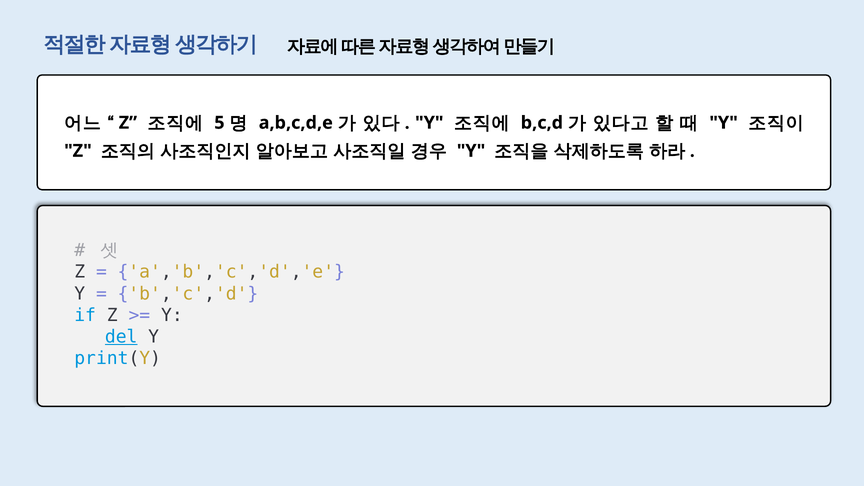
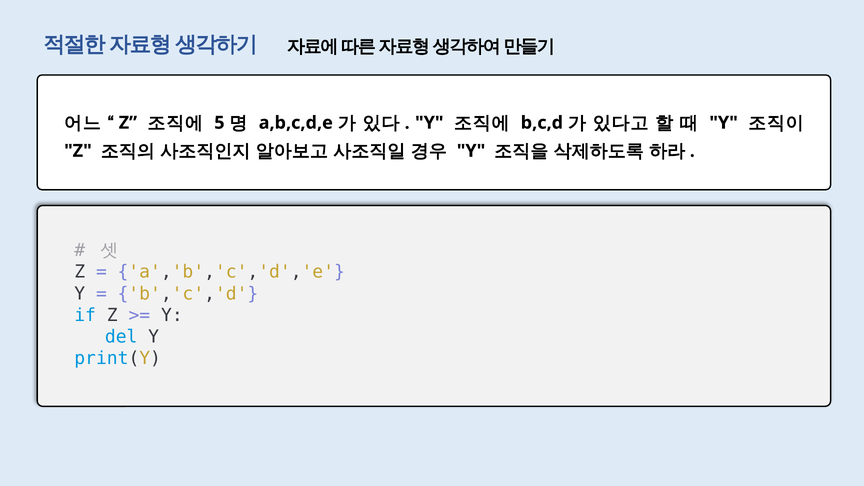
del underline: present -> none (121, 337)
